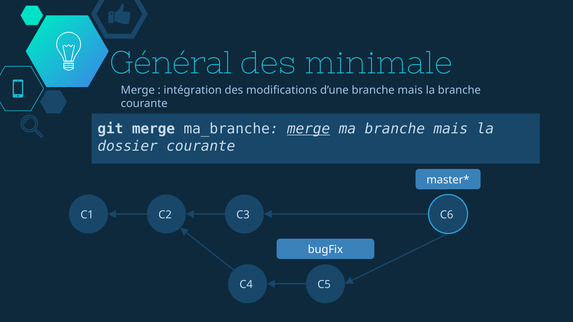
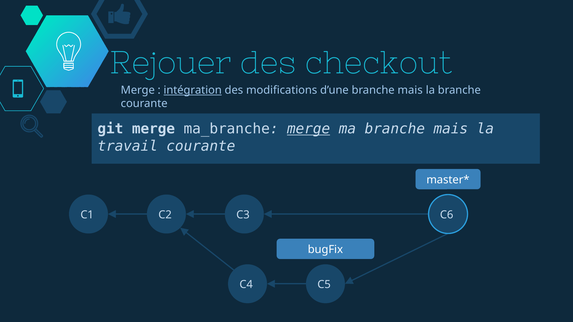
Général: Général -> Rejouer (171, 63)
minimale: minimale -> checkout (379, 63)
intégration underline: none -> present (193, 90)
dossier: dossier -> travail (128, 146)
